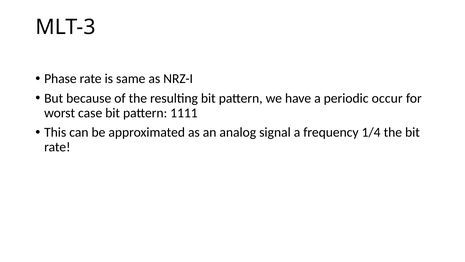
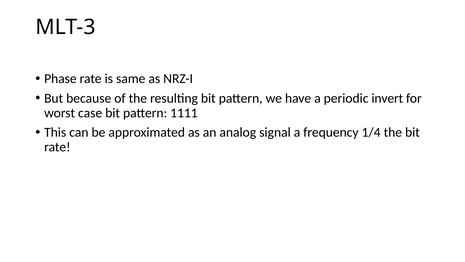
occur: occur -> invert (387, 98)
